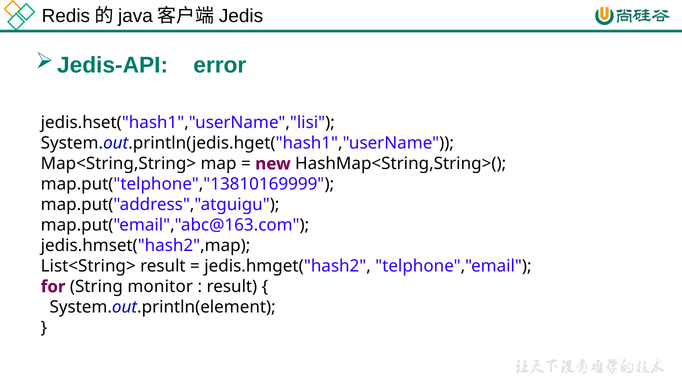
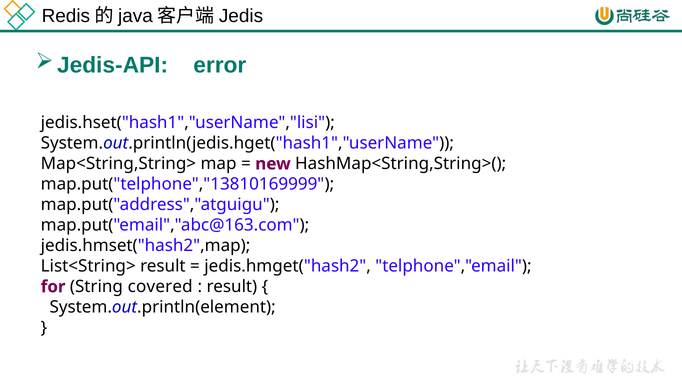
monitor: monitor -> covered (160, 286)
